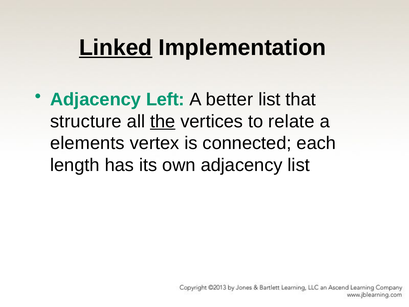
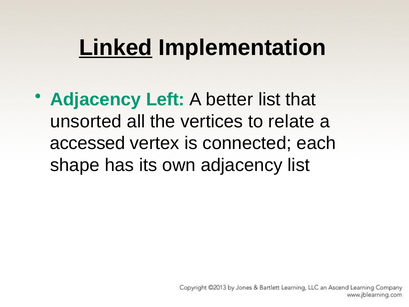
structure: structure -> unsorted (86, 121)
the underline: present -> none (163, 121)
elements: elements -> accessed (88, 143)
length: length -> shape (75, 165)
